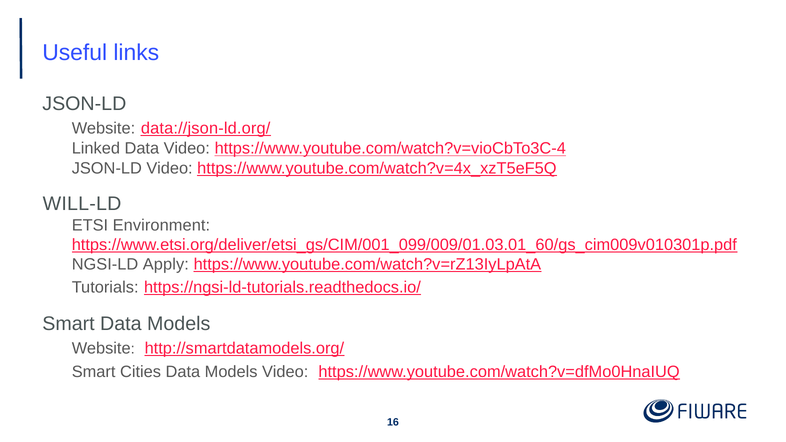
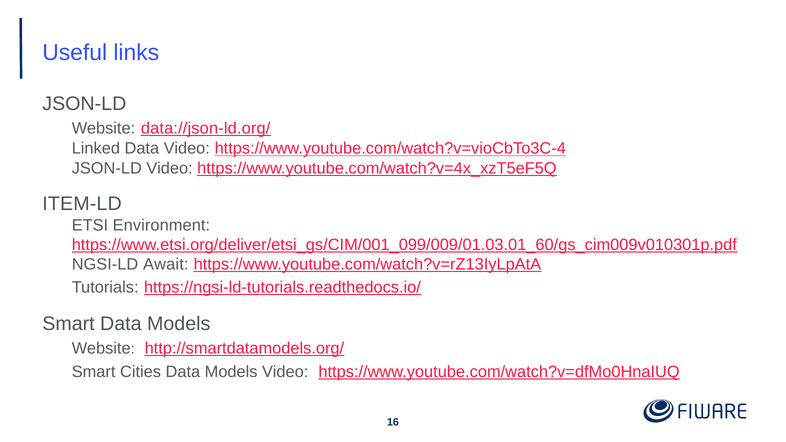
WILL-LD: WILL-LD -> ITEM-LD (82, 204)
Apply: Apply -> Await (166, 265)
